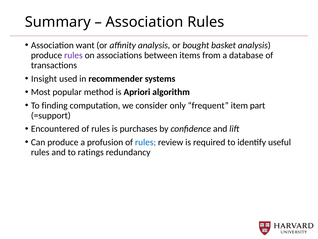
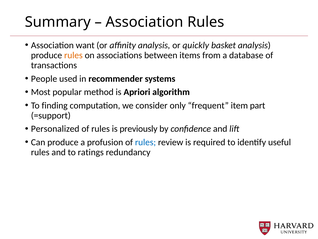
bought: bought -> quickly (196, 45)
rules colour: purple -> orange (73, 55)
Insight: Insight -> People (44, 79)
Encountered: Encountered -> Personalized (55, 129)
purchases: purchases -> previously (139, 129)
